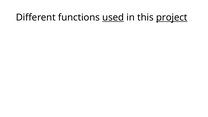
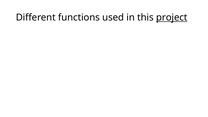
used underline: present -> none (113, 17)
